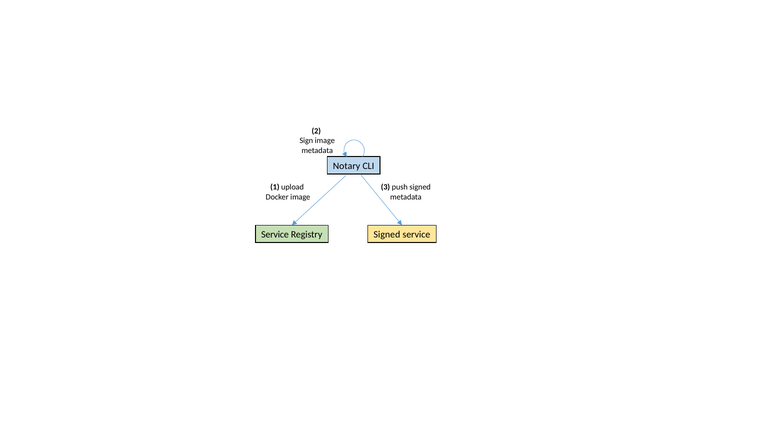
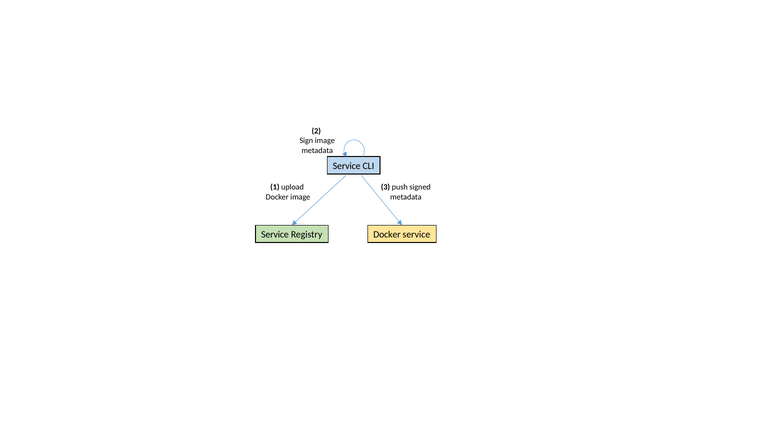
Notary: Notary -> Service (347, 166)
Signed: Signed -> Docker (387, 235)
